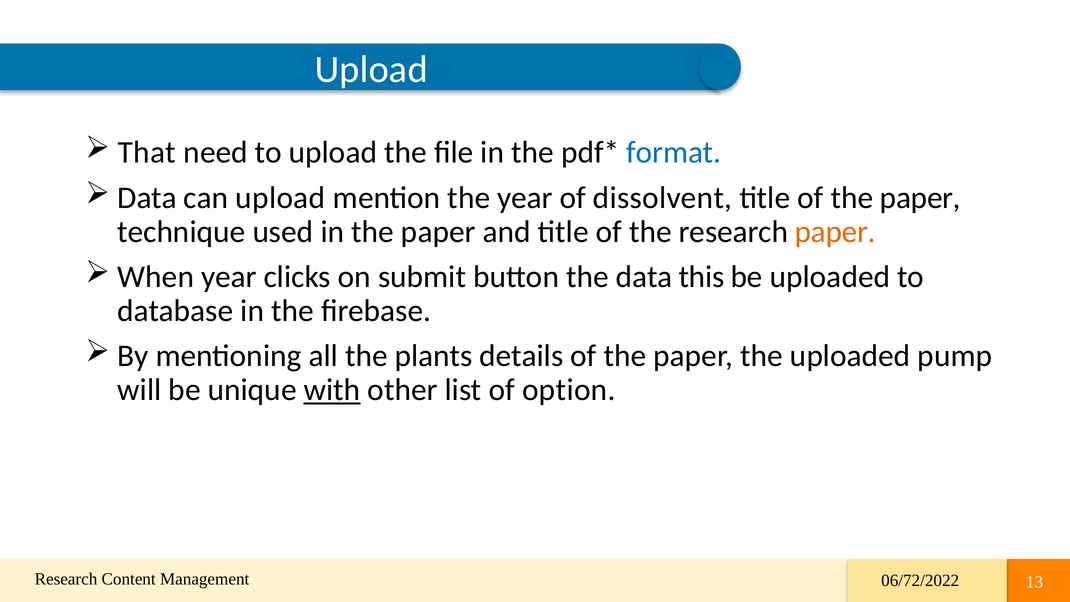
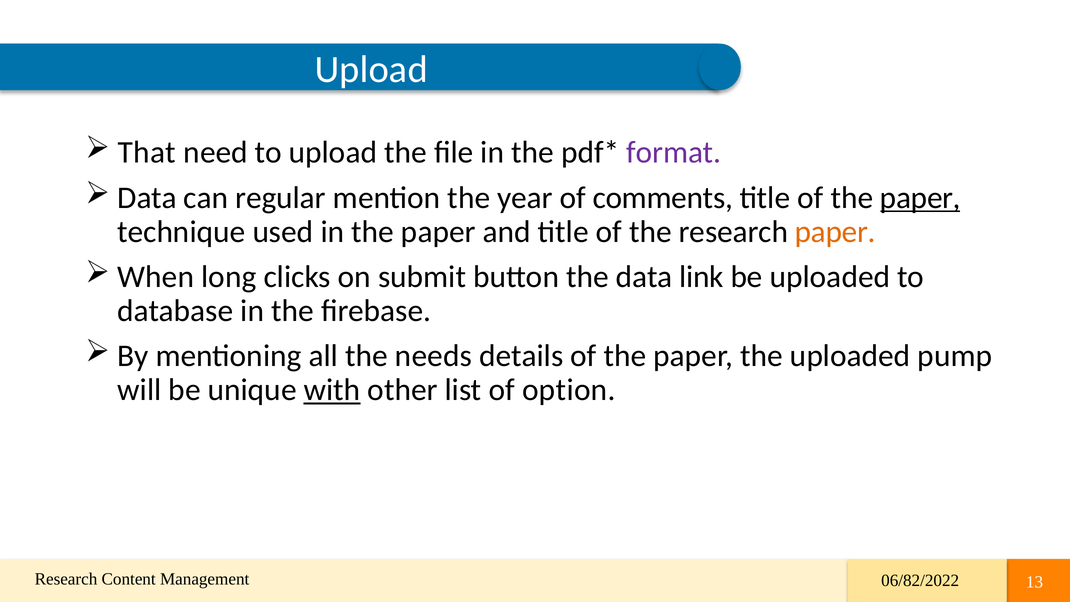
format colour: blue -> purple (674, 153)
can upload: upload -> regular (281, 198)
dissolvent: dissolvent -> comments (663, 198)
paper underline: none -> present (920, 198)
When year: year -> long (229, 277)
this: this -> link (702, 277)
plants: plants -> needs (433, 356)
06/72/2022: 06/72/2022 -> 06/82/2022 (920, 581)
